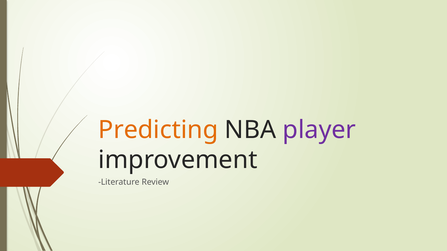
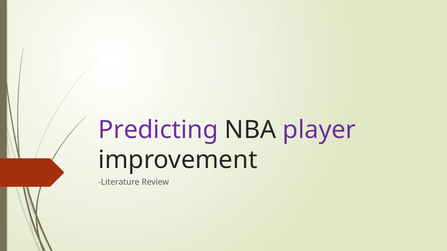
Predicting colour: orange -> purple (158, 130)
